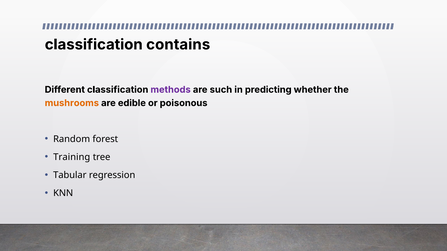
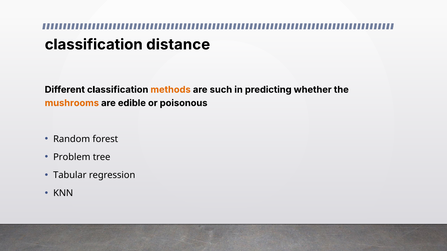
contains: contains -> distance (178, 45)
methods colour: purple -> orange (171, 90)
Training: Training -> Problem (72, 157)
